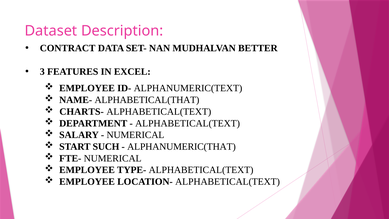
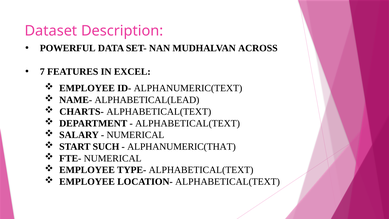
CONTRACT: CONTRACT -> POWERFUL (68, 48)
BETTER: BETTER -> ACROSS (258, 48)
3: 3 -> 7 (42, 72)
ALPHABETICAL(THAT: ALPHABETICAL(THAT -> ALPHABETICAL(LEAD (147, 100)
